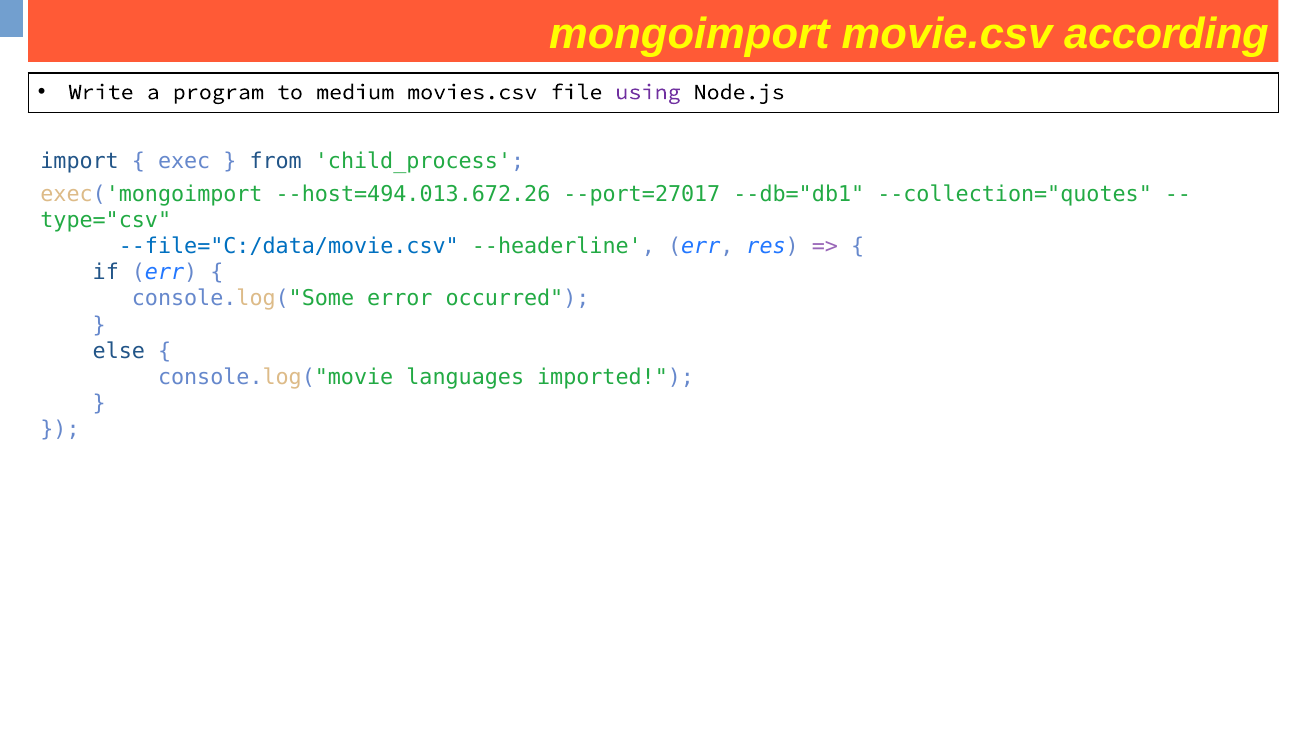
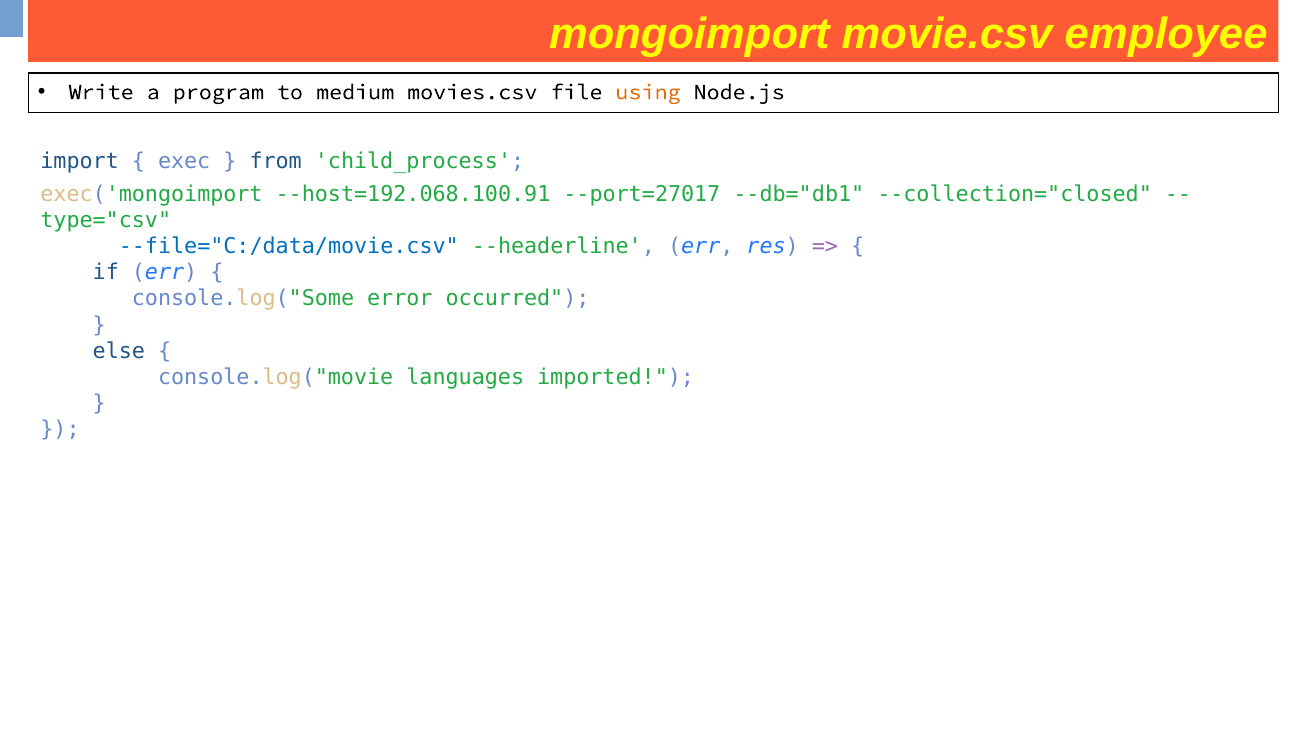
according: according -> employee (1166, 34)
using colour: purple -> orange (648, 92)
--host=494.013.672.26: --host=494.013.672.26 -> --host=192.068.100.91 (413, 194)
--collection="quotes: --collection="quotes -> --collection="closed (1015, 194)
